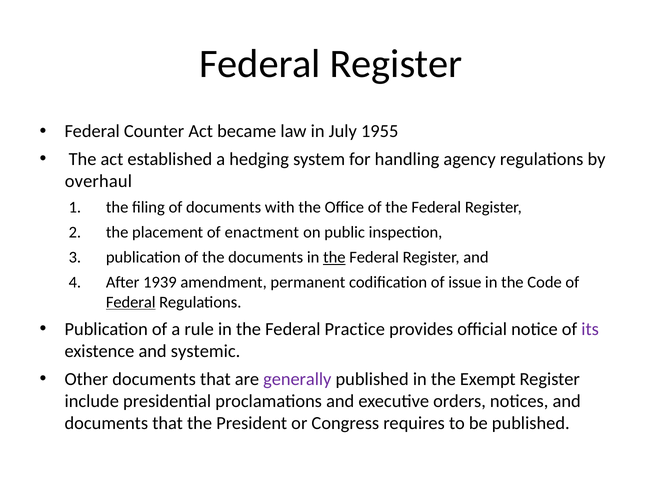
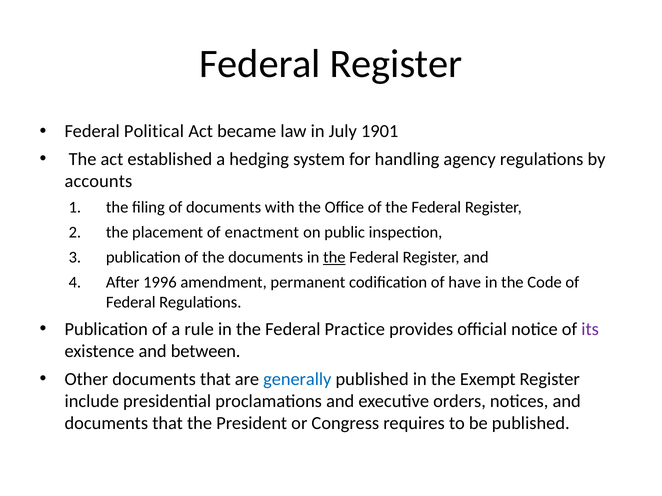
Counter: Counter -> Political (154, 131)
1955: 1955 -> 1901 (380, 131)
overhaul: overhaul -> accounts (98, 182)
1939: 1939 -> 1996 (160, 283)
issue: issue -> have (465, 283)
Federal underline: present -> none (131, 302)
systemic: systemic -> between (206, 352)
generally colour: purple -> blue (297, 379)
